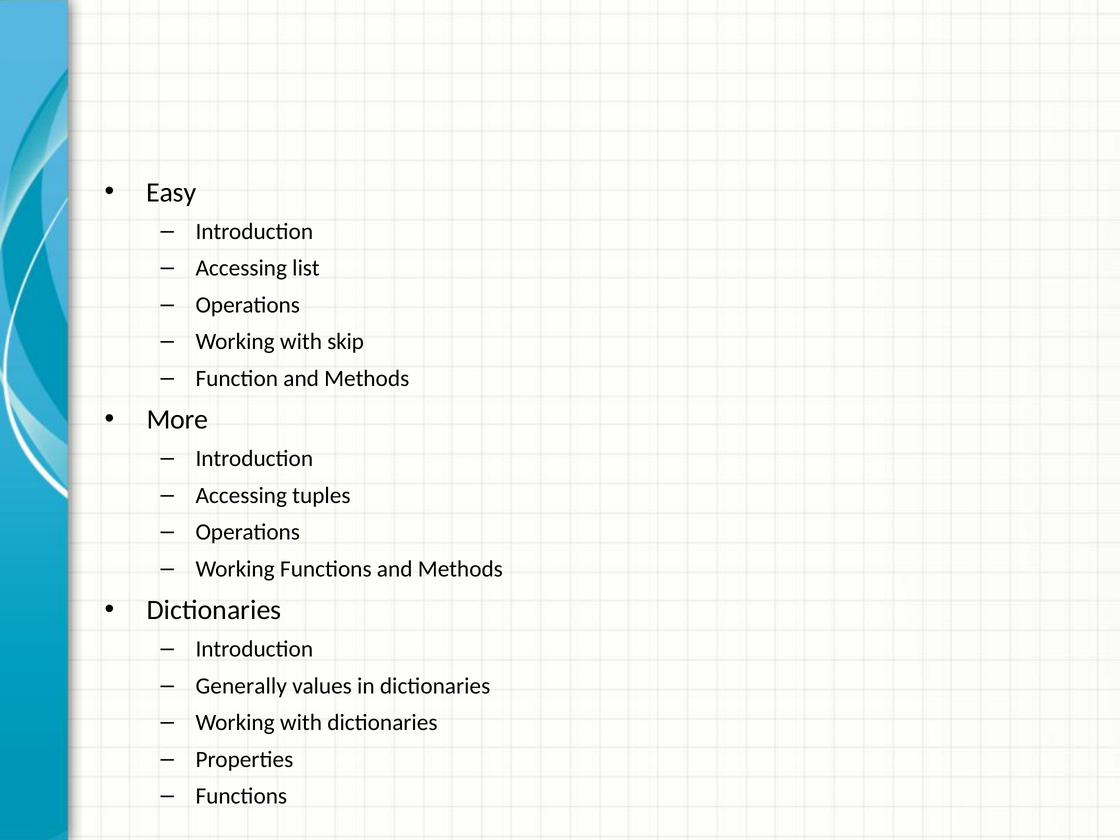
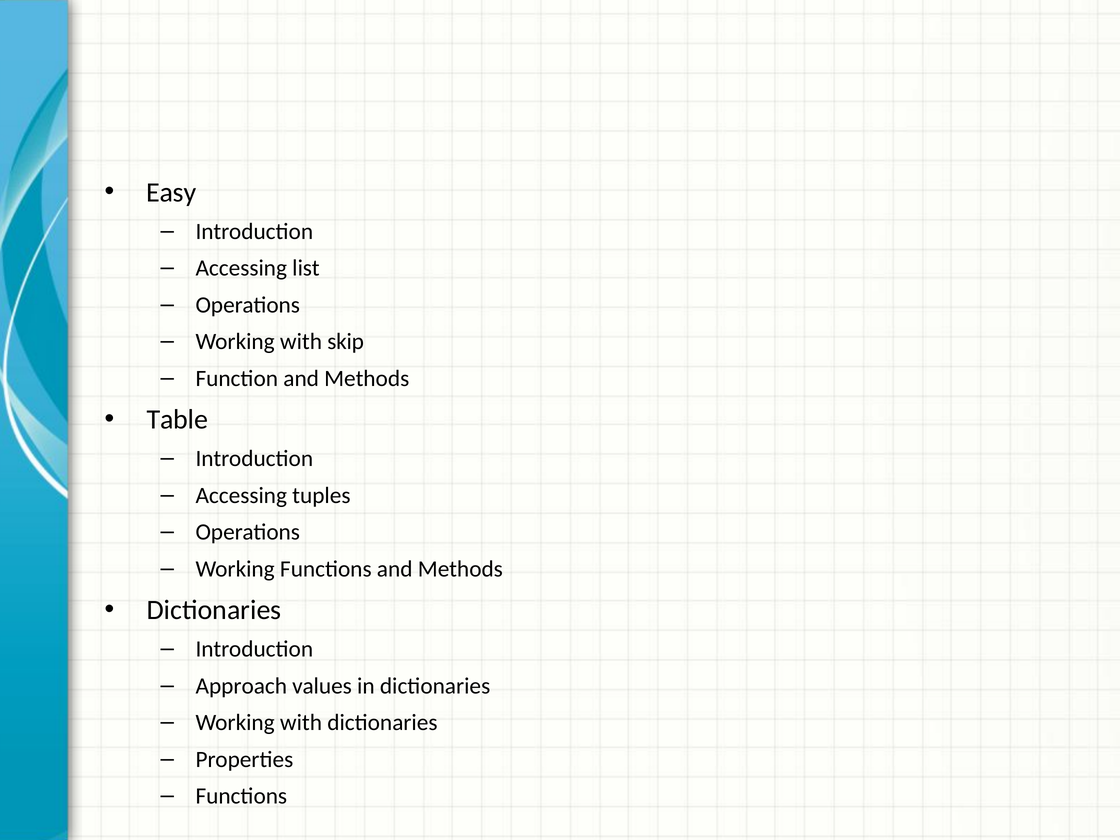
More: More -> Table (177, 420)
Generally: Generally -> Approach (241, 686)
